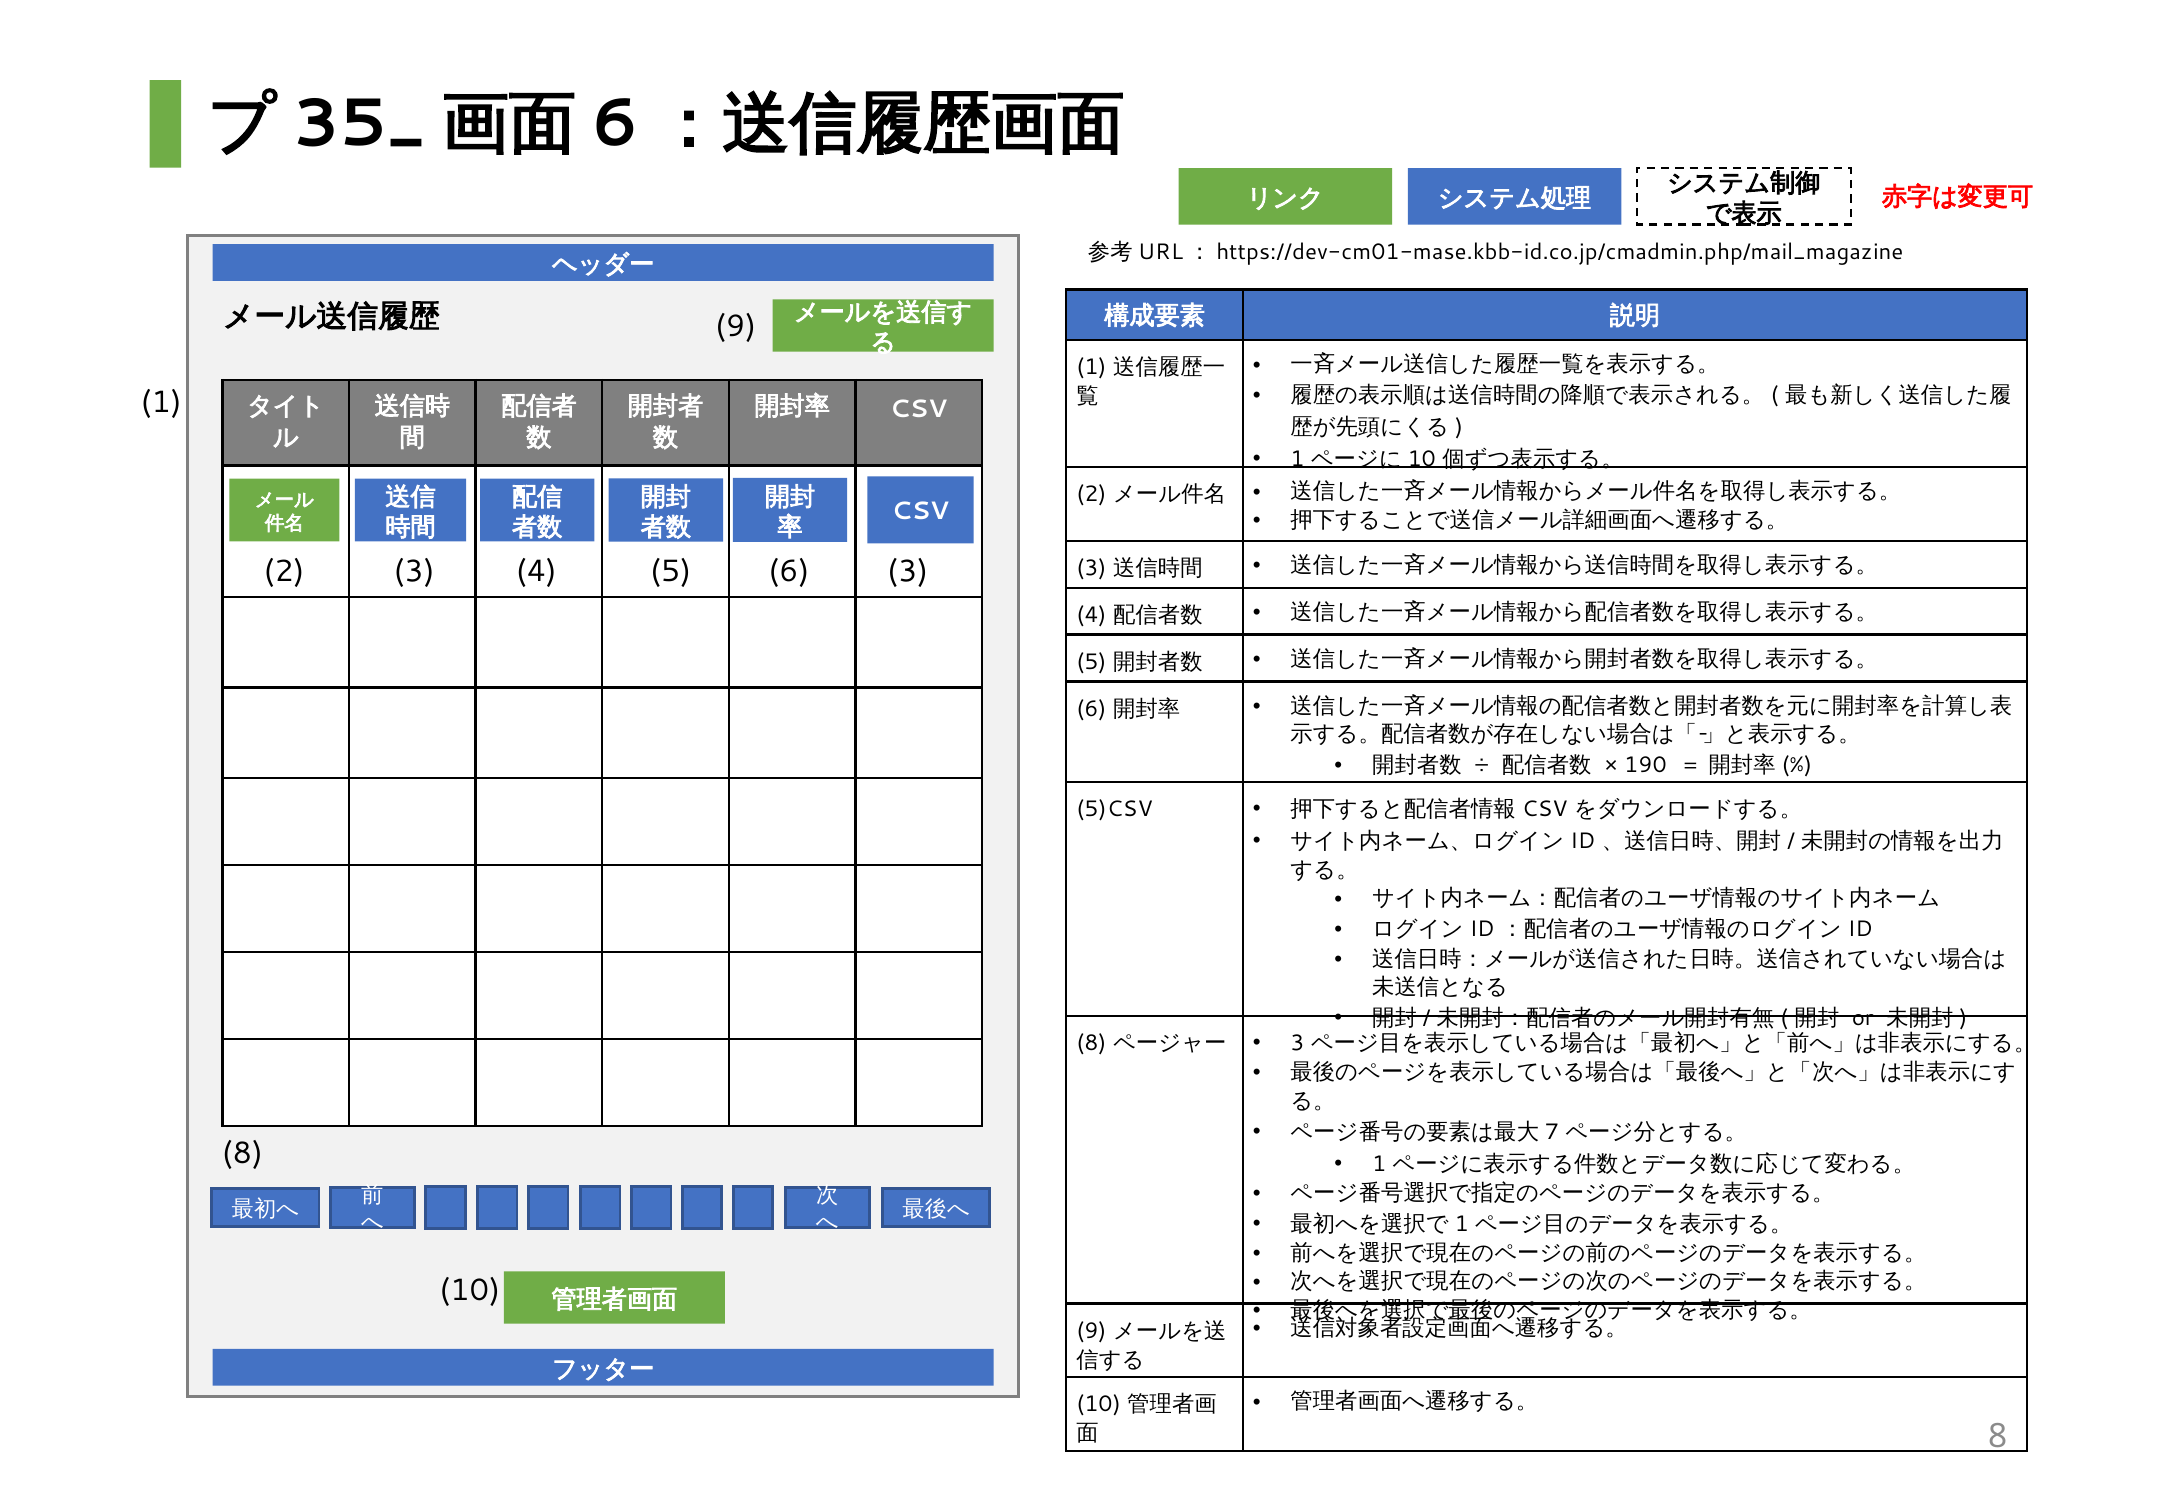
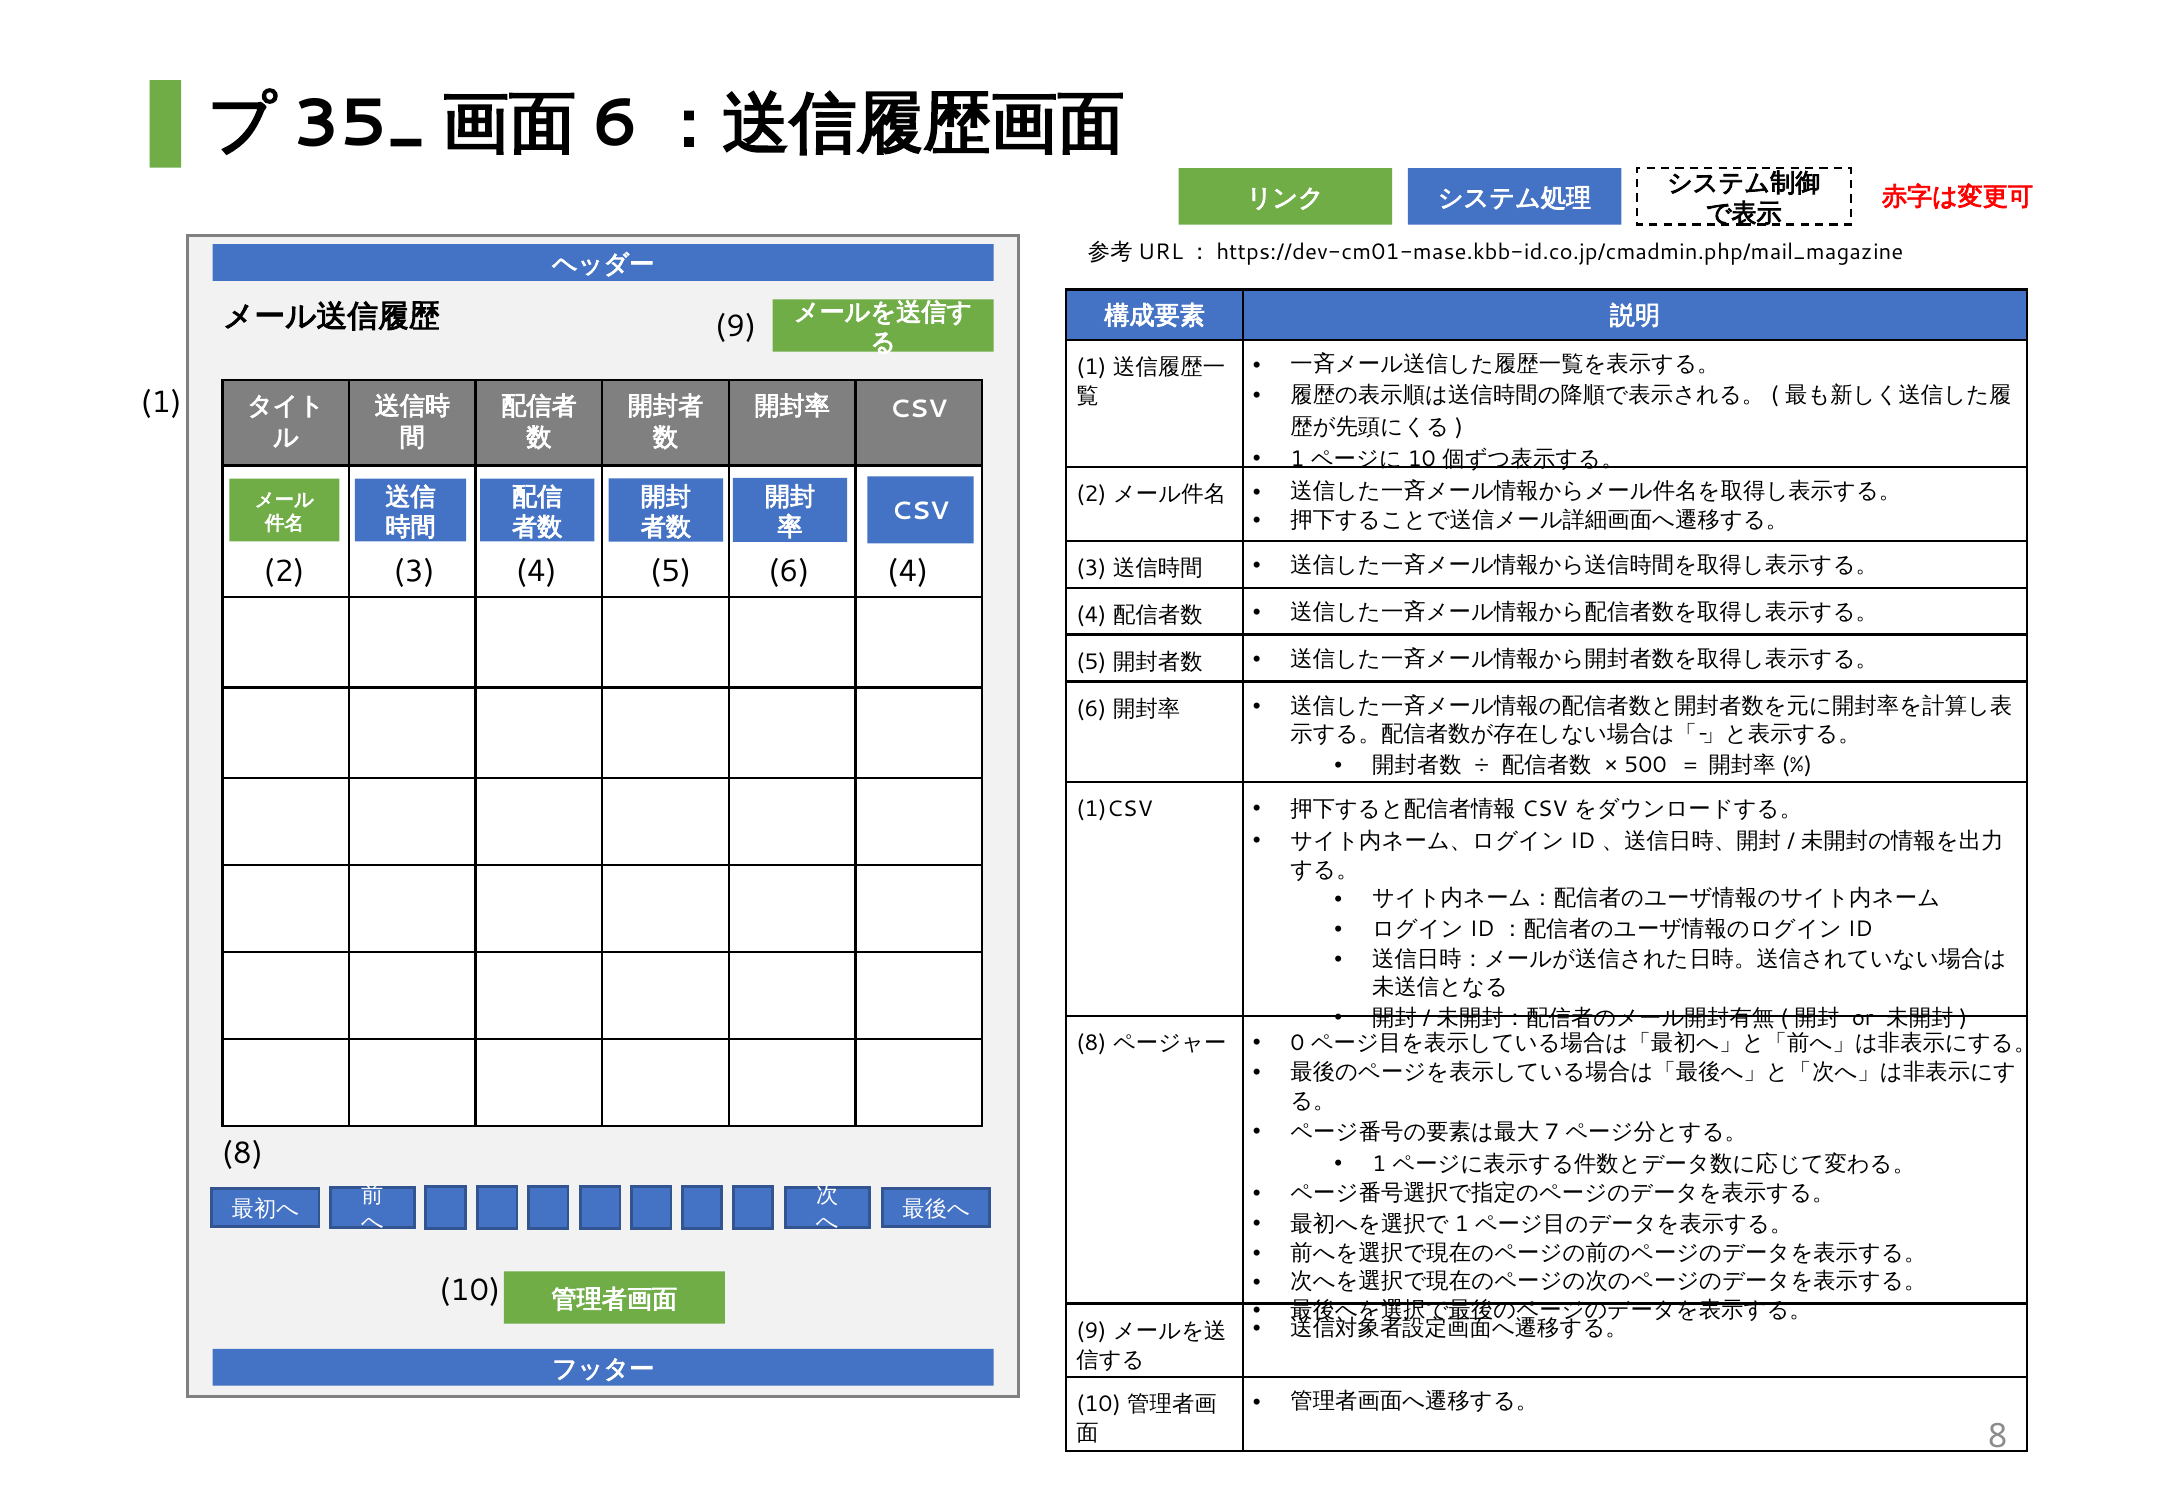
6 3: 3 -> 4 (908, 572)
190: 190 -> 500 (1645, 766)
5)CSV: 5)CSV -> 1)CSV (1115, 809)
3: 3 -> 0 (1298, 1043)
